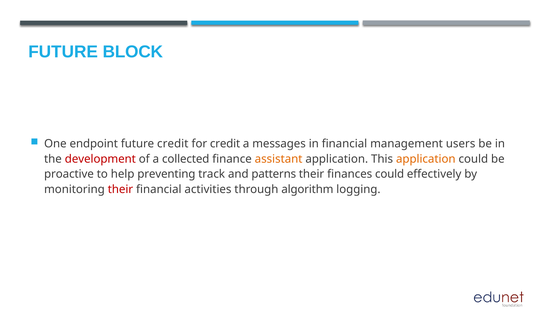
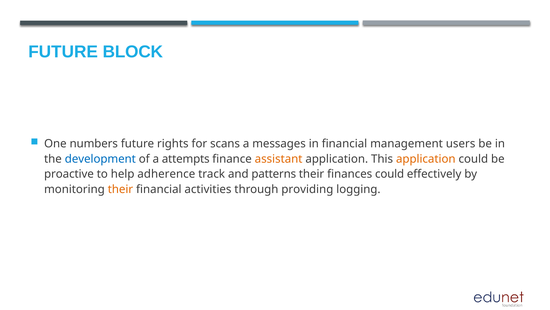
endpoint: endpoint -> numbers (94, 144)
future credit: credit -> rights (173, 144)
for credit: credit -> scans (225, 144)
development colour: red -> blue (100, 159)
collected: collected -> attempts (186, 159)
preventing: preventing -> adherence (166, 174)
their colour: red -> orange (120, 189)
algorithm: algorithm -> providing (307, 189)
